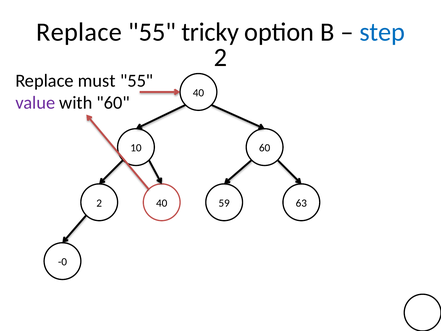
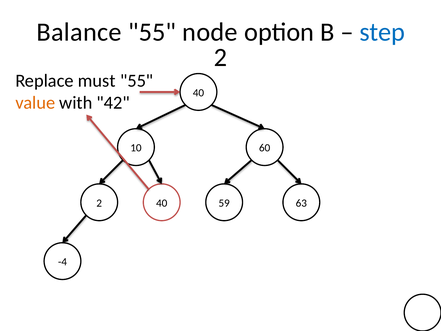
Replace: Replace -> Balance (79, 32)
tricky: tricky -> node (210, 32)
value colour: purple -> orange (35, 103)
with 60: 60 -> 42 (113, 103)
-0: -0 -> -4 (62, 262)
